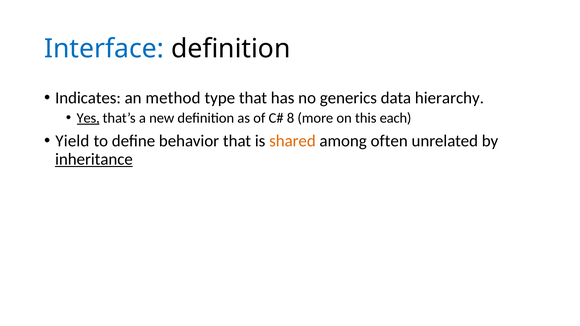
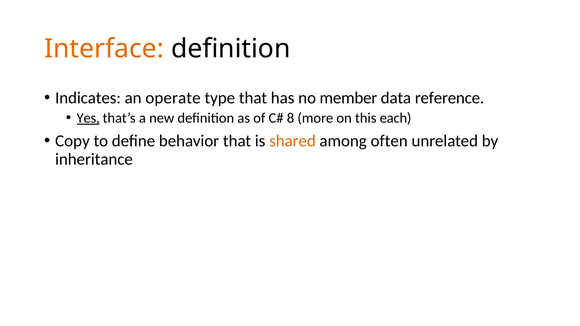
Interface colour: blue -> orange (104, 49)
method: method -> operate (173, 98)
generics: generics -> member (348, 98)
hierarchy: hierarchy -> reference (450, 98)
Yield: Yield -> Copy (72, 141)
inheritance underline: present -> none (94, 159)
